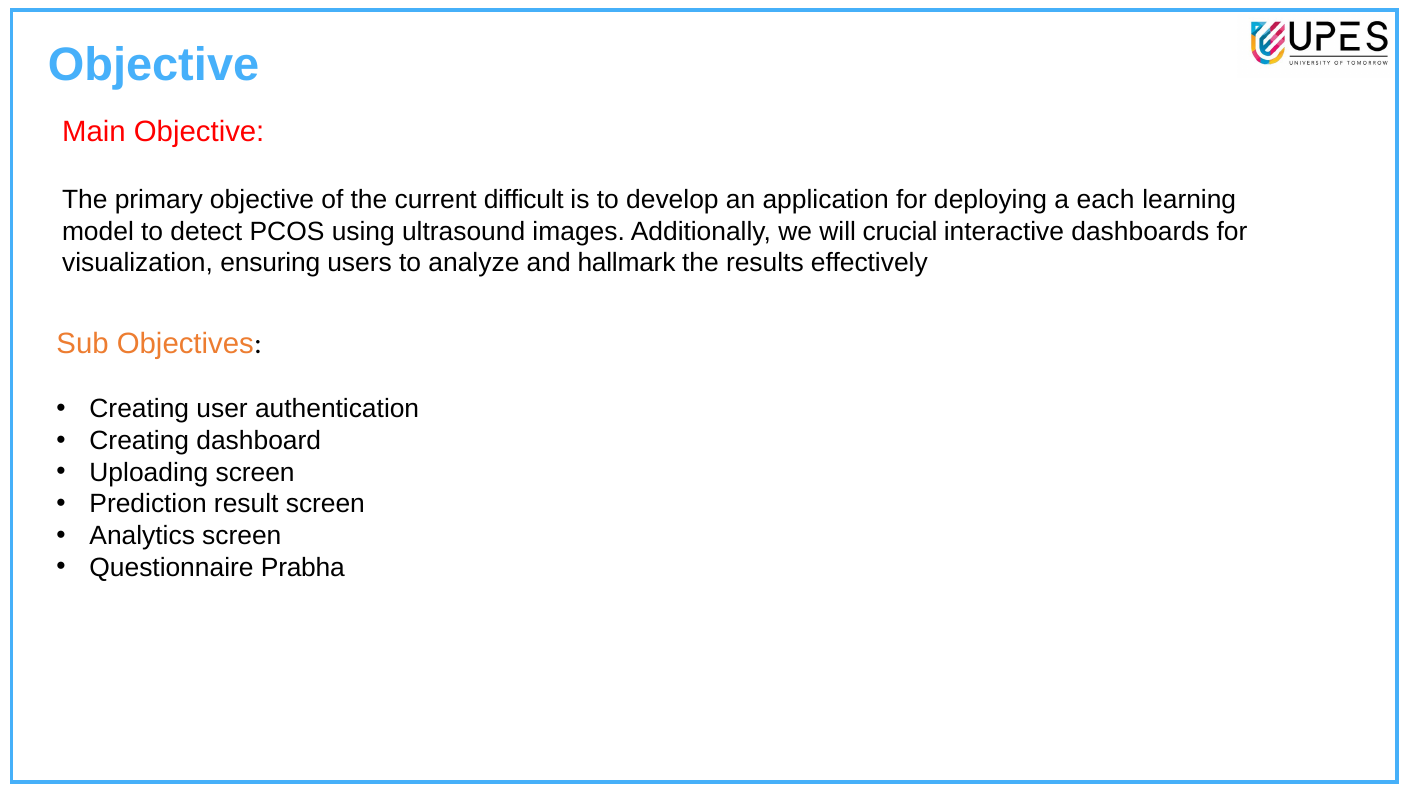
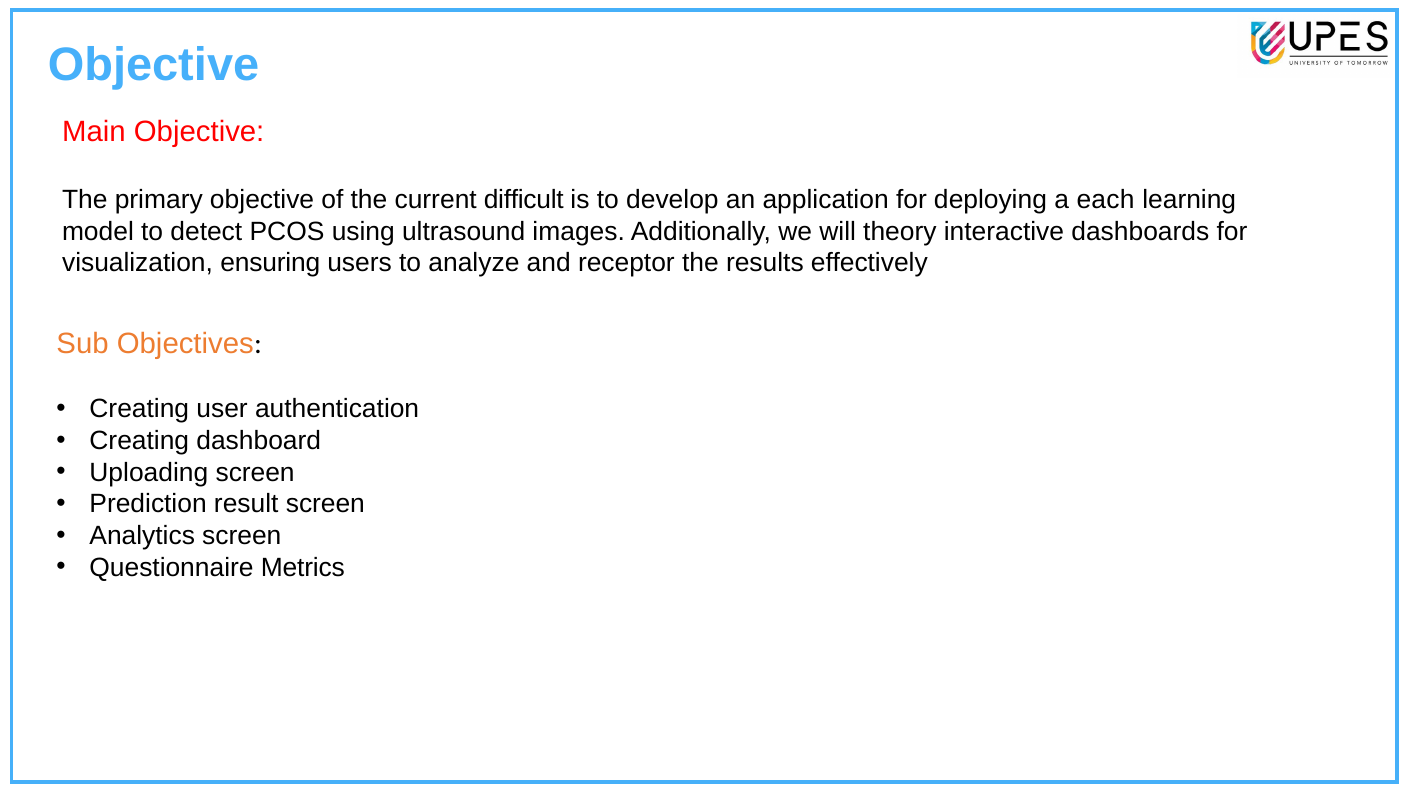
crucial: crucial -> theory (900, 232)
hallmark: hallmark -> receptor (626, 263)
Prabha: Prabha -> Metrics (303, 568)
